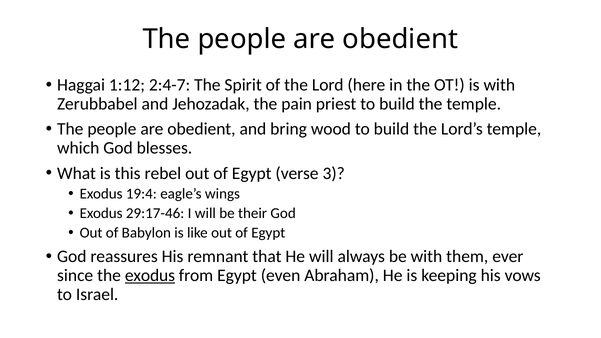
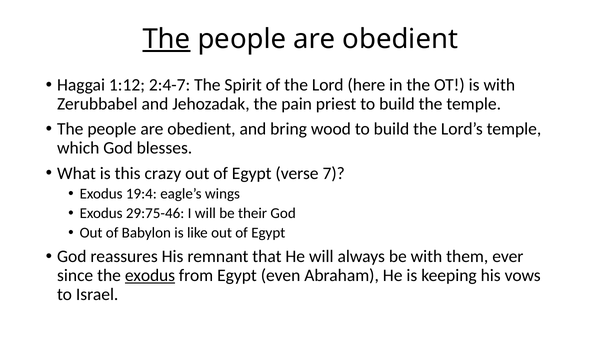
The underline: none -> present (166, 39)
rebel: rebel -> crazy (163, 173)
3: 3 -> 7 (334, 173)
29:17-46: 29:17-46 -> 29:75-46 (155, 213)
